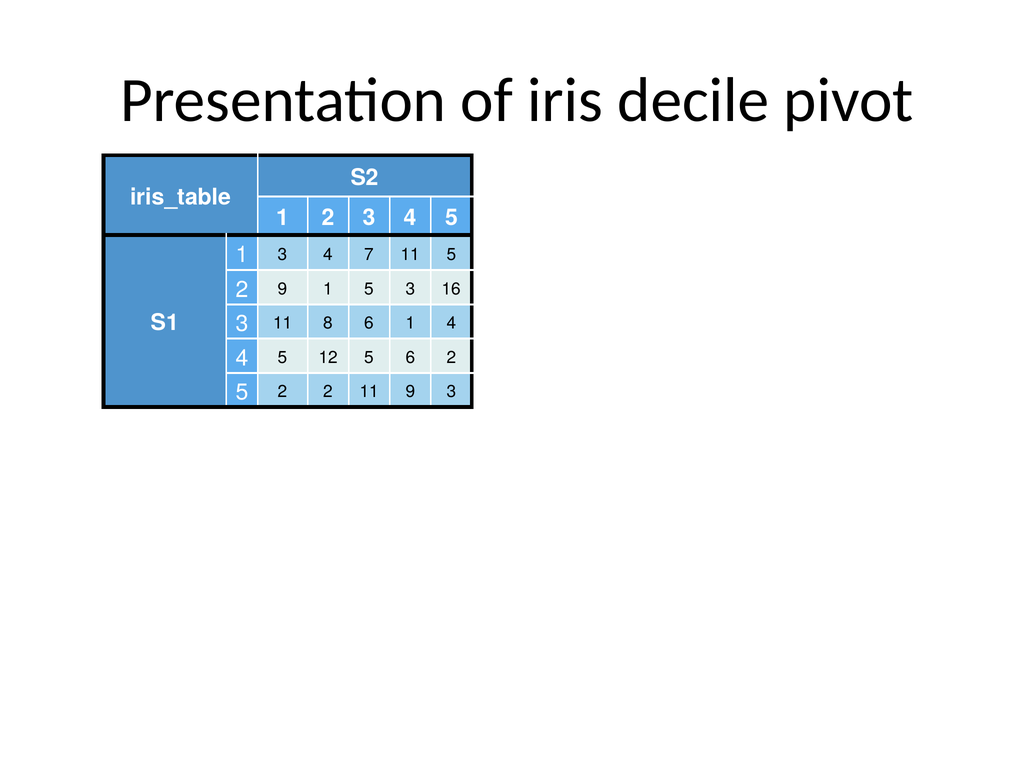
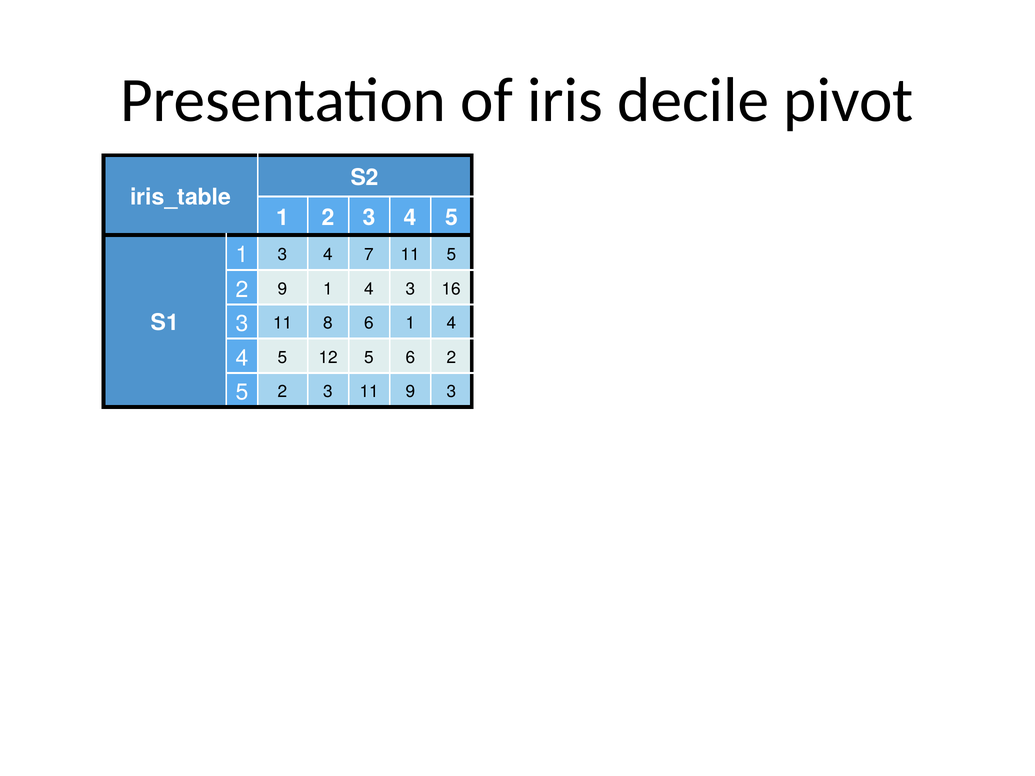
9 1 5: 5 -> 4 (369, 289)
5 2 2: 2 -> 3 (328, 392)
